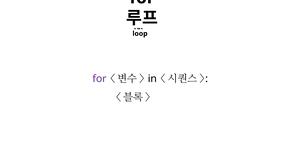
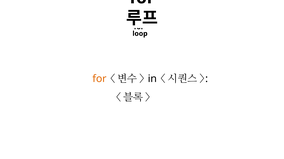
for colour: purple -> orange (99, 79)
